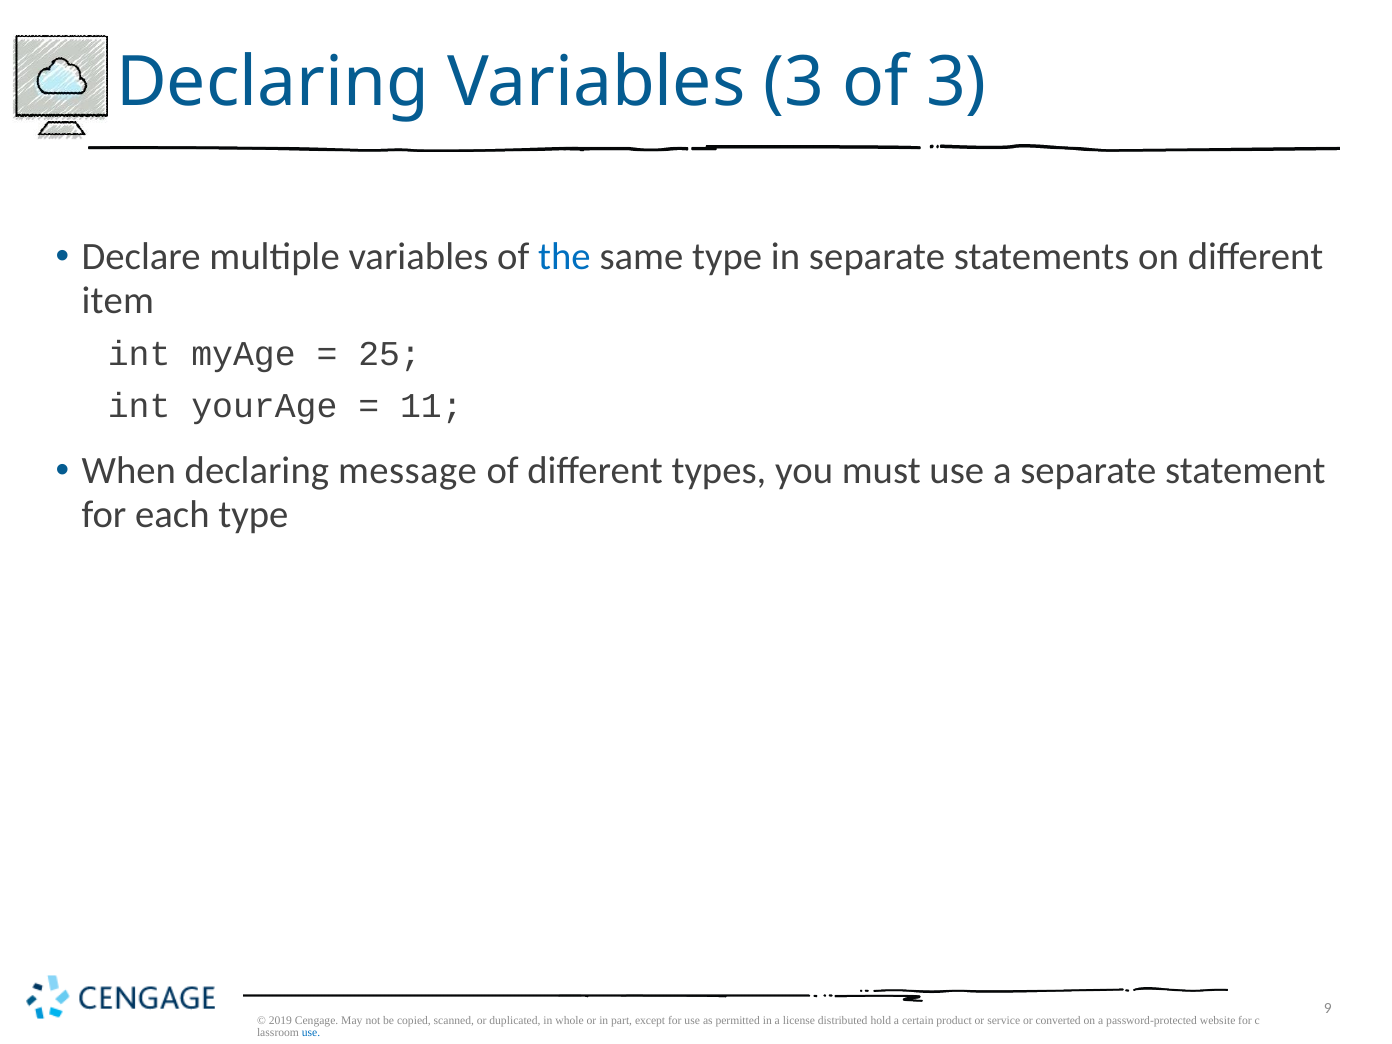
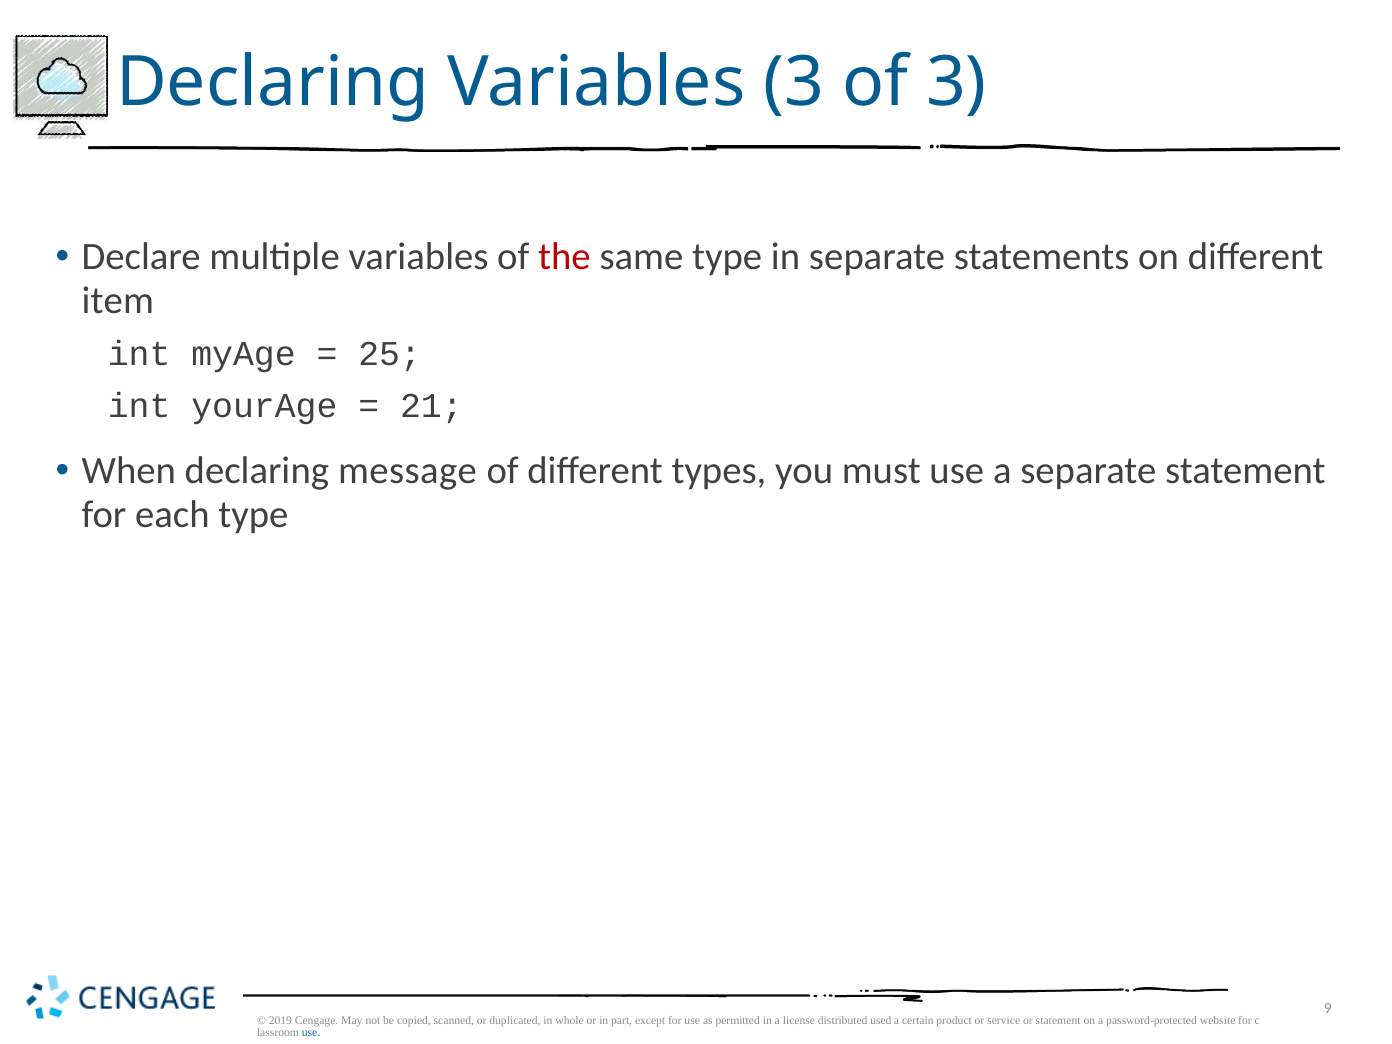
the colour: blue -> red (564, 257)
11: 11 -> 21 (431, 406)
hold: hold -> used (881, 1021)
or converted: converted -> statement (1058, 1021)
